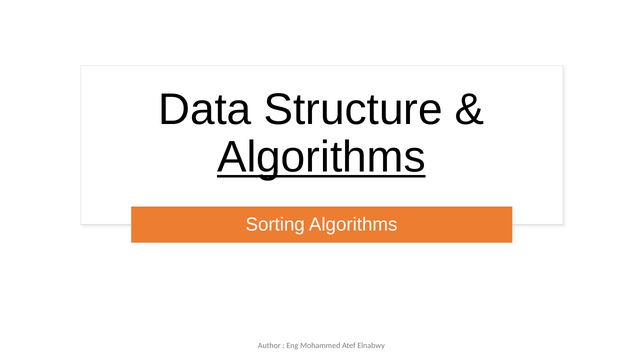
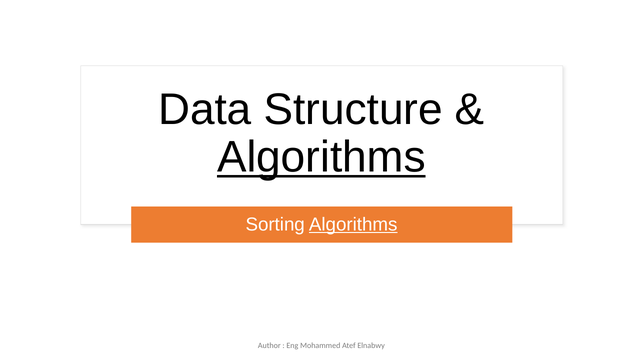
Algorithms underline: none -> present (353, 224)
